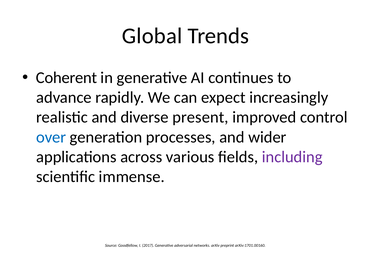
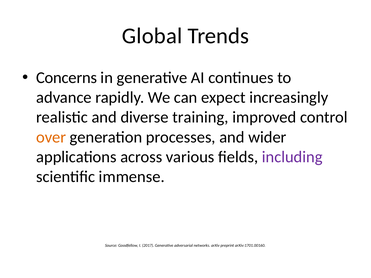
Coherent: Coherent -> Concerns (67, 78)
present: present -> training (200, 117)
over colour: blue -> orange (51, 137)
